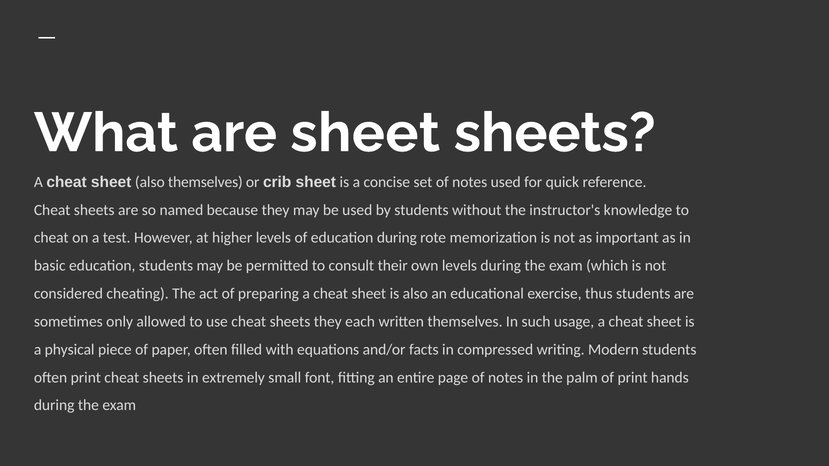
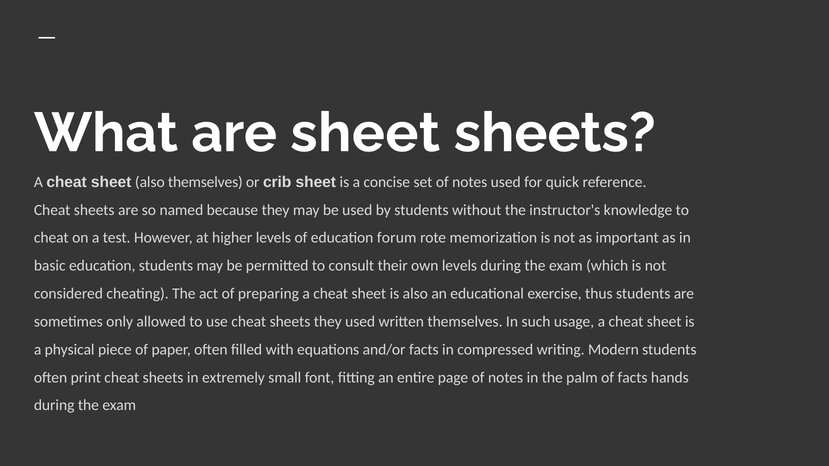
education during: during -> forum (397, 238)
they each: each -> used (360, 322)
of print: print -> facts (633, 378)
